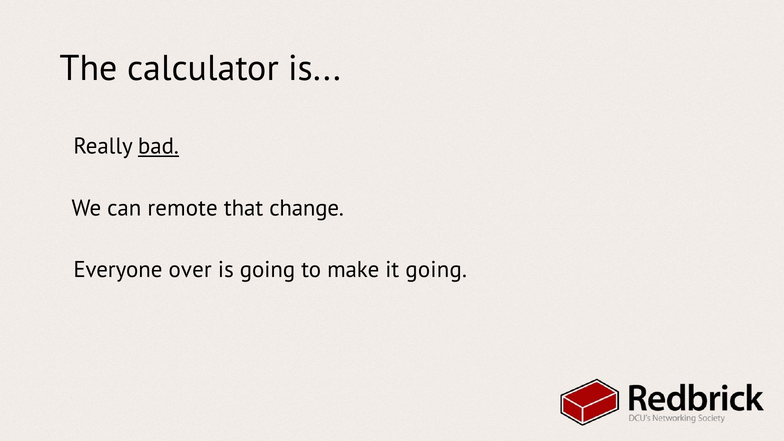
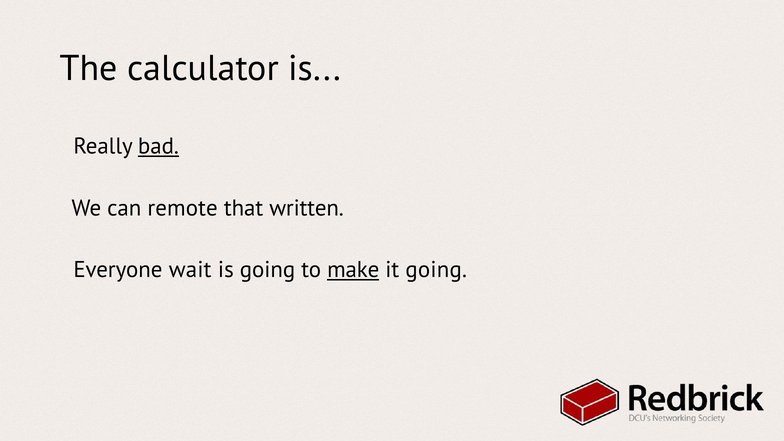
change: change -> written (307, 208)
over: over -> wait (190, 270)
make underline: none -> present (353, 270)
